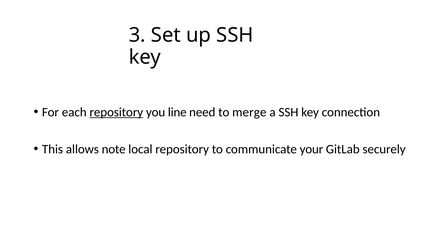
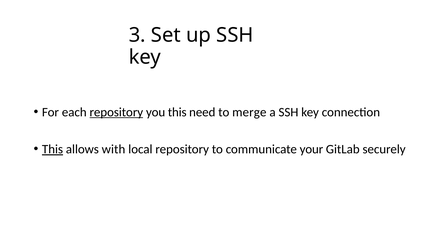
you line: line -> this (177, 112)
This underline: none -> present (52, 149)
note: note -> with (114, 149)
